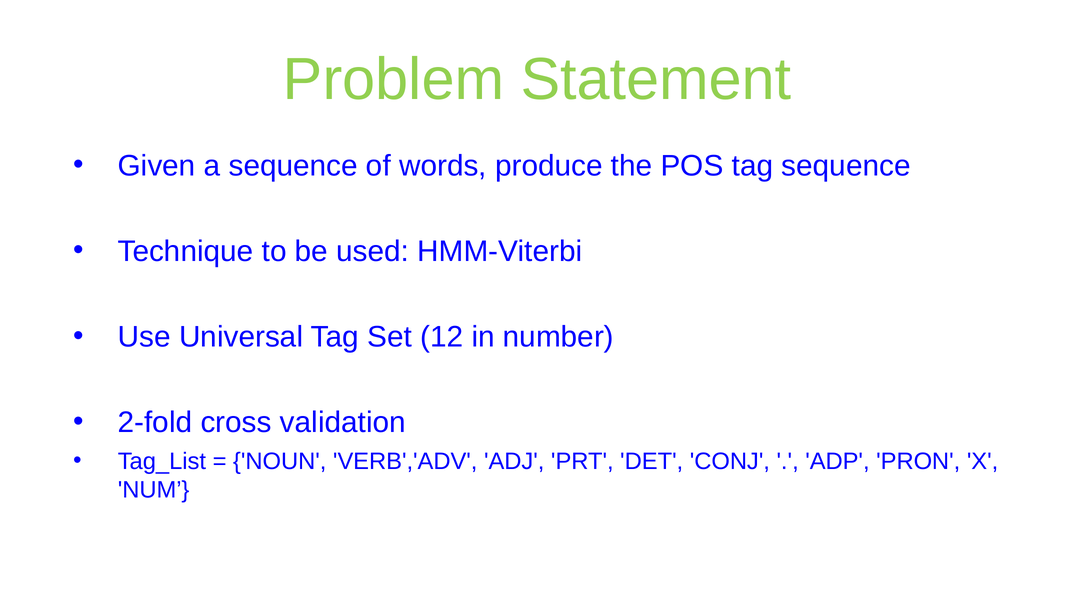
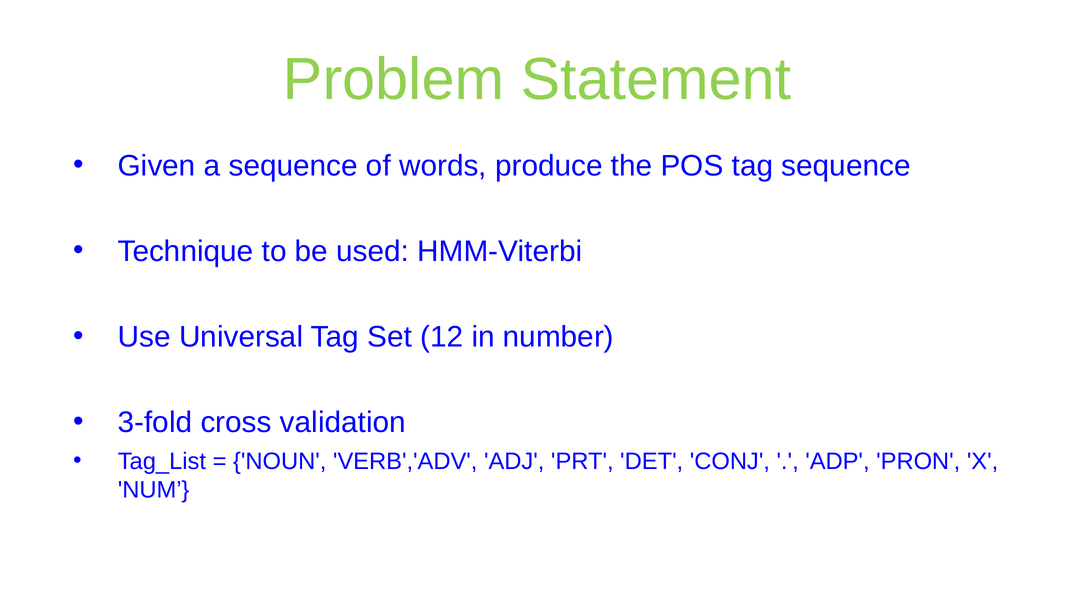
2-fold: 2-fold -> 3-fold (155, 423)
